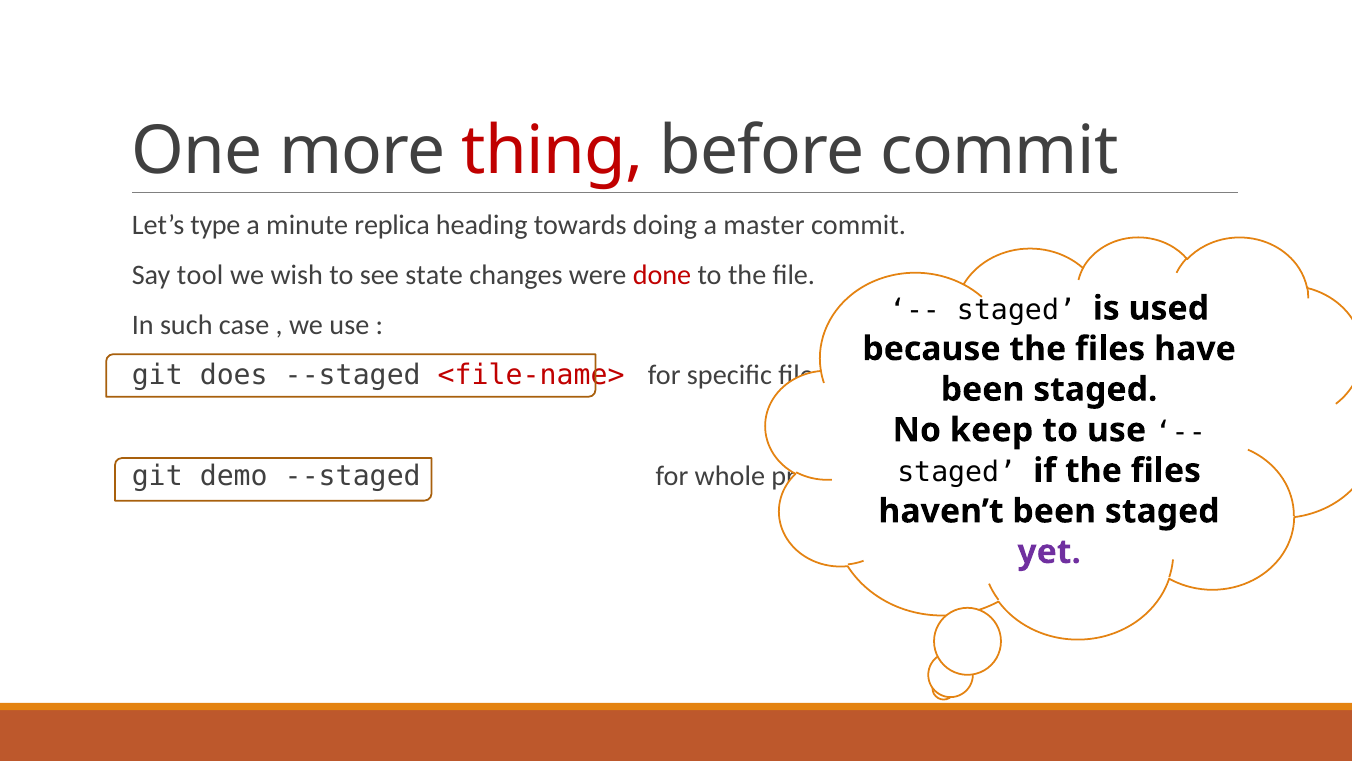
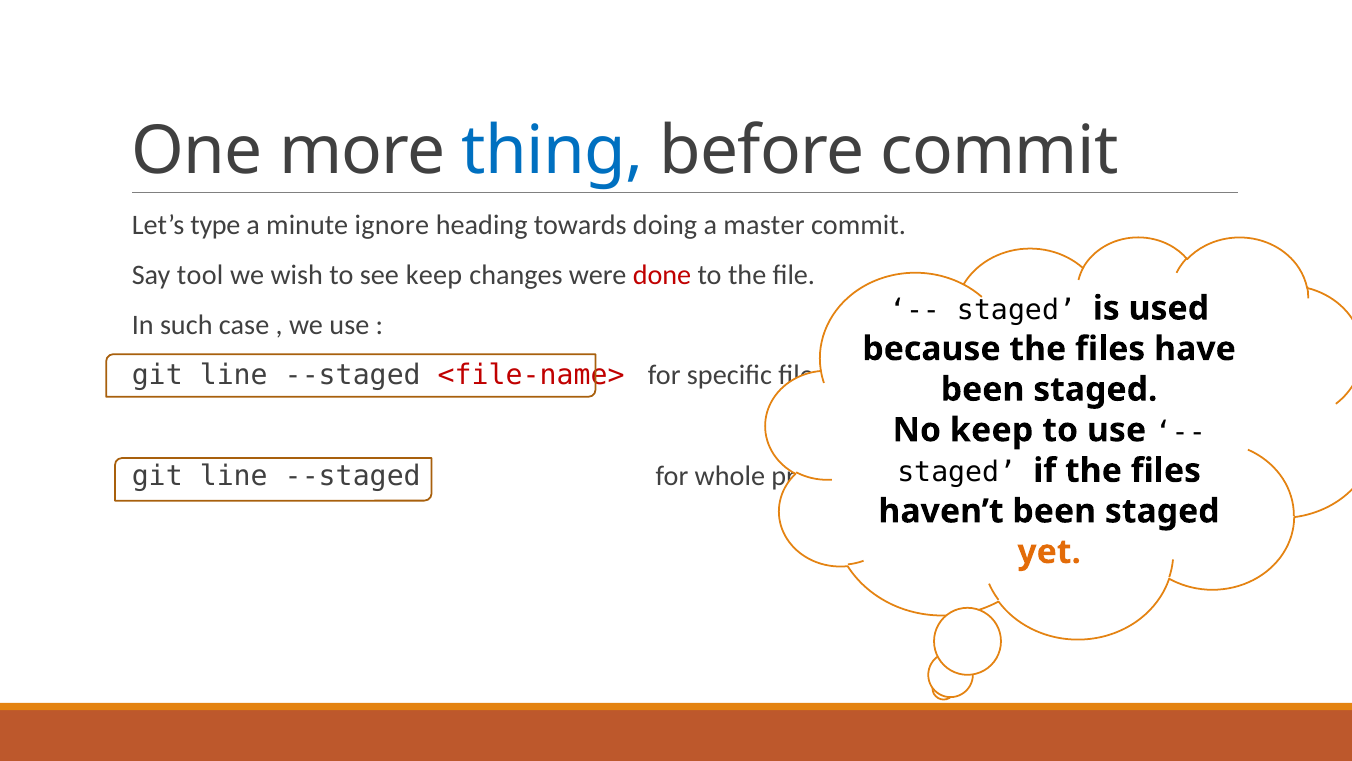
thing colour: red -> blue (553, 151)
replica: replica -> ignore (392, 225)
see state: state -> keep (434, 275)
does: does -> line (234, 375)
demo: demo -> line (234, 475)
yet colour: purple -> orange (1049, 552)
